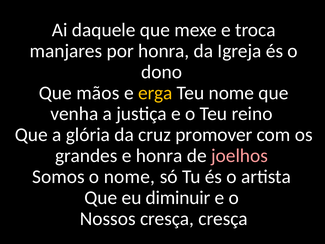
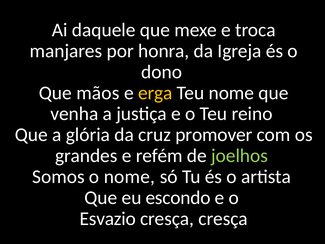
e honra: honra -> refém (159, 156)
joelhos colour: pink -> light green (239, 156)
diminuir: diminuir -> escondo (178, 198)
Nossos: Nossos -> Esvazio (108, 219)
